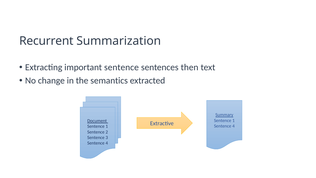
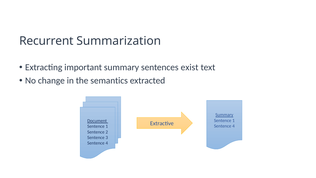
important sentence: sentence -> summary (122, 67)
then: then -> exist (190, 67)
